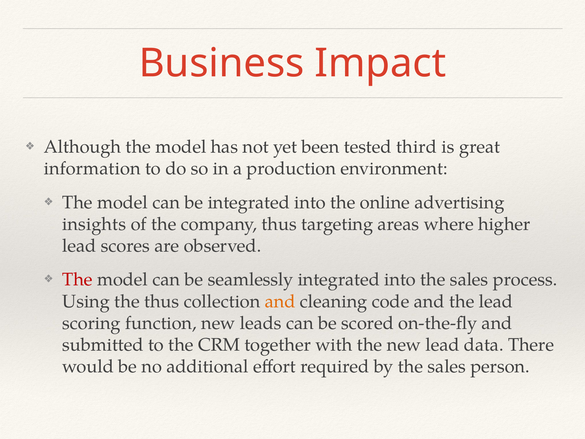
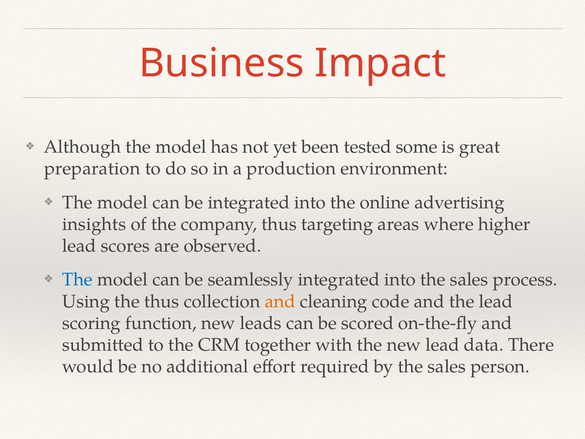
third: third -> some (417, 147)
information: information -> preparation (92, 169)
The colour: red -> blue (77, 279)
